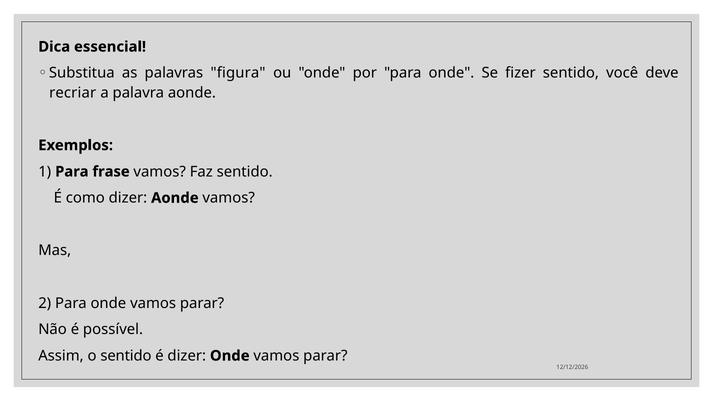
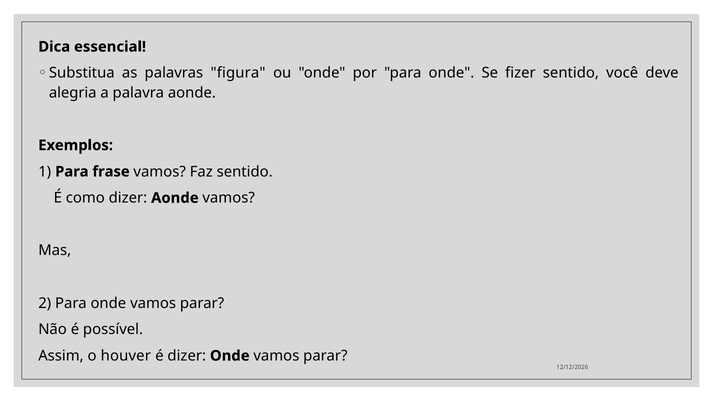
recriar: recriar -> alegria (73, 93)
o sentido: sentido -> houver (126, 356)
